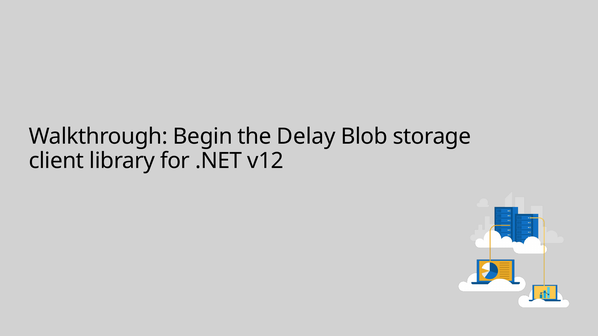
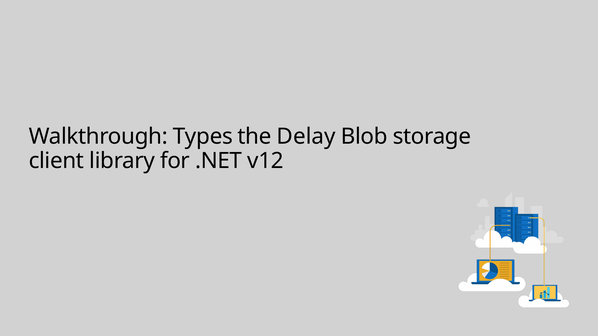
Begin: Begin -> Types (203, 137)
